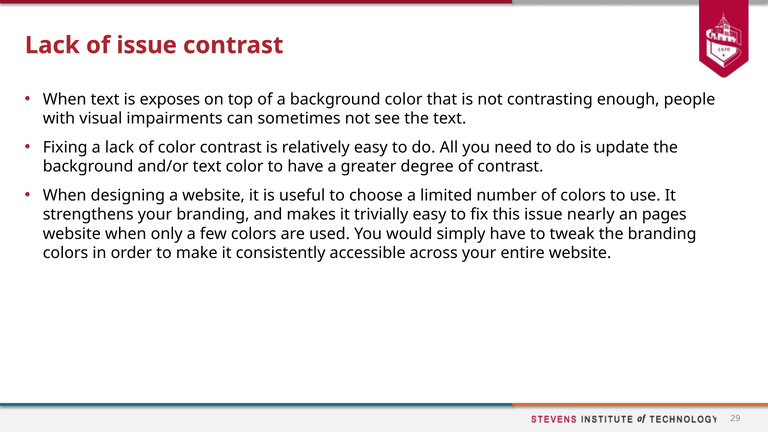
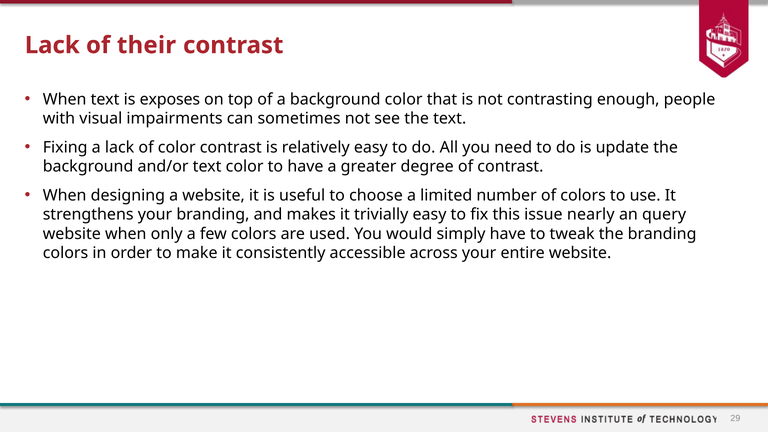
of issue: issue -> their (146, 45)
pages: pages -> query (664, 215)
